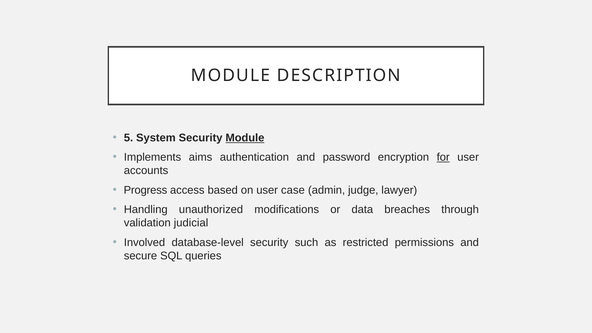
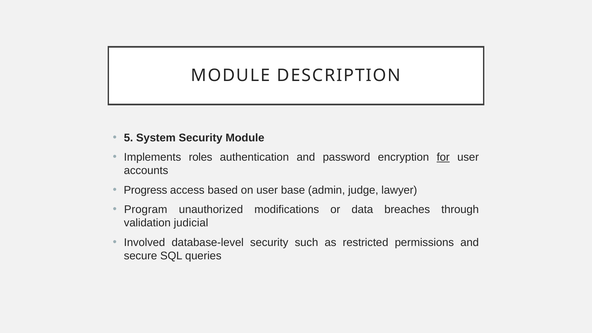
Module underline: present -> none (245, 138)
aims: aims -> roles (201, 157)
case: case -> base (293, 190)
Handling: Handling -> Program (146, 210)
